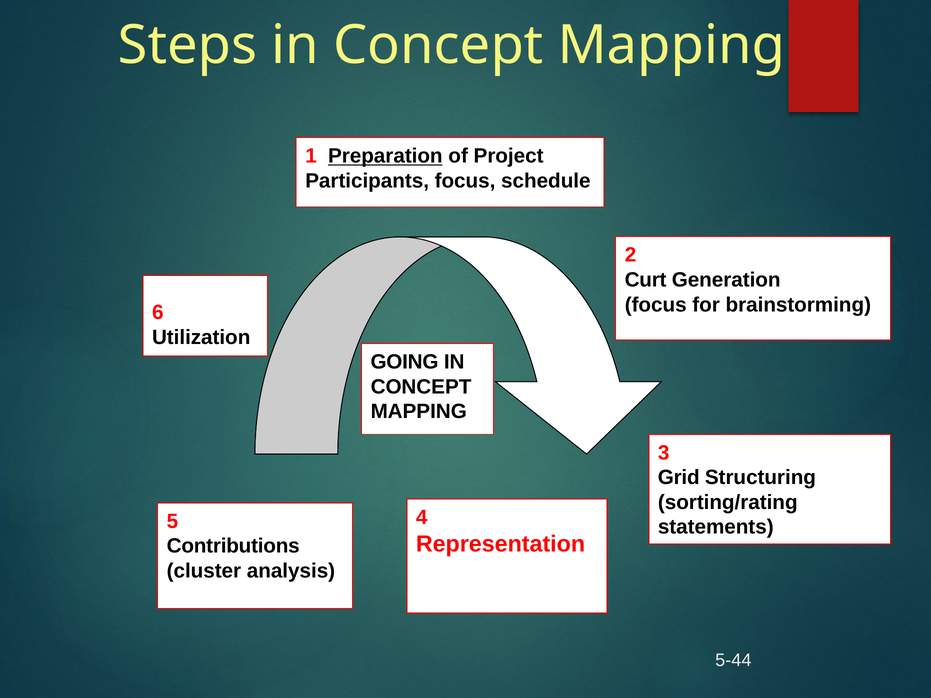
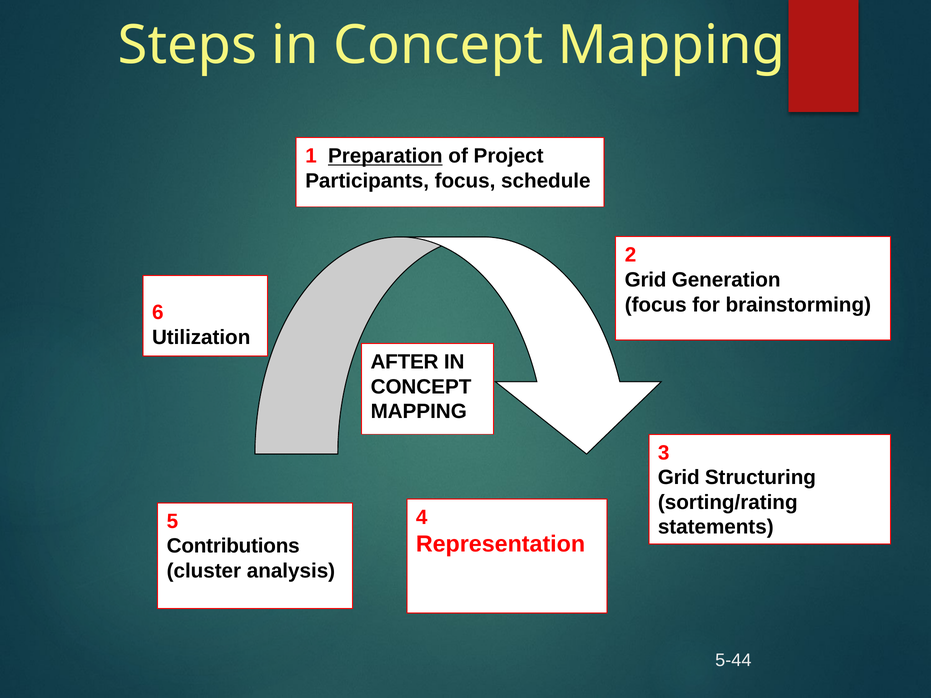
Curt: Curt -> Grid (646, 280)
GOING: GOING -> AFTER (405, 362)
